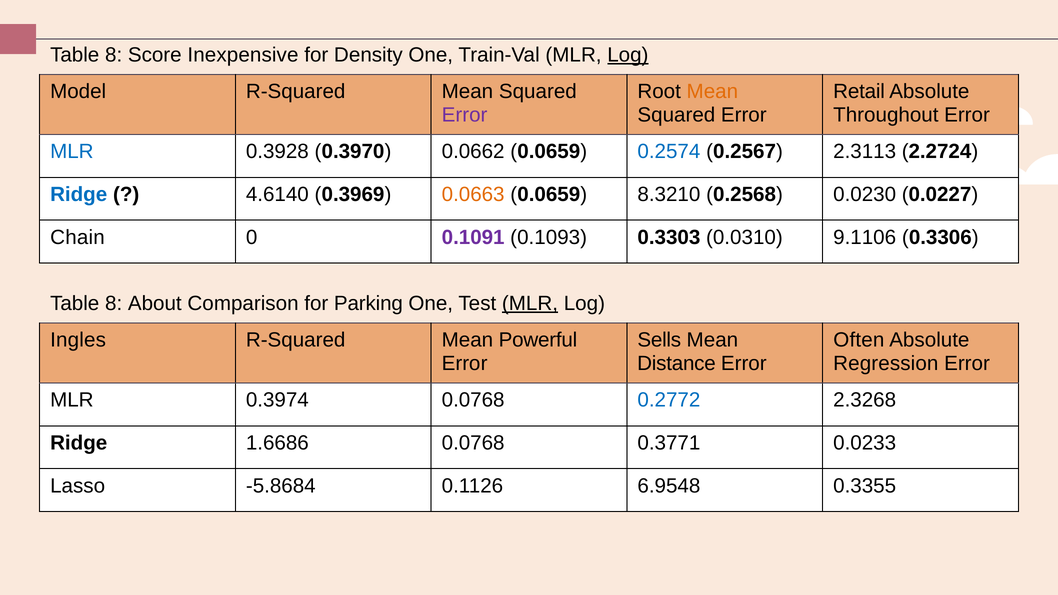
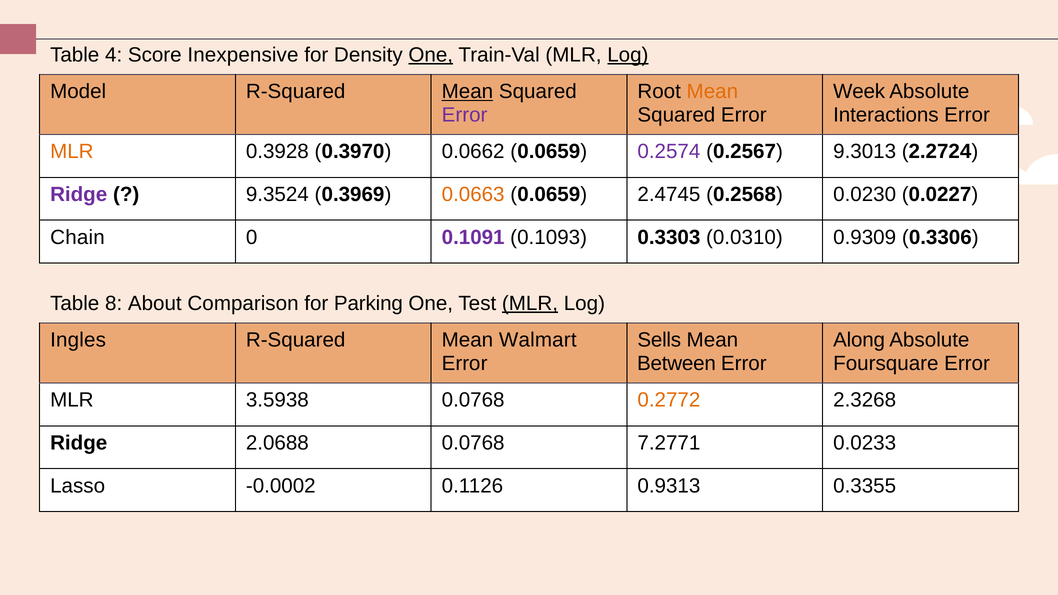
8: 8 -> 4 (114, 55)
One underline: none -> present (431, 55)
Mean underline: none -> present (467, 92)
Retail: Retail -> Week (859, 92)
Throughout: Throughout -> Interactions (886, 115)
MLR colour: blue -> orange (72, 152)
0.2574 colour: blue -> purple (669, 152)
2.3113: 2.3113 -> 9.3013 (865, 152)
Ridge colour: blue -> purple (79, 195)
4.6140: 4.6140 -> 9.3524 (277, 195)
8.3210: 8.3210 -> 2.4745 (669, 195)
9.1106: 9.1106 -> 0.9309 (865, 237)
Powerful: Powerful -> Walmart (538, 340)
Often: Often -> Along (859, 340)
Distance: Distance -> Between (676, 363)
Regression: Regression -> Foursquare (886, 363)
0.3974: 0.3974 -> 3.5938 (277, 400)
0.2772 colour: blue -> orange (669, 400)
1.6686: 1.6686 -> 2.0688 (277, 443)
0.3771: 0.3771 -> 7.2771 (669, 443)
-5.8684: -5.8684 -> -0.0002 (281, 486)
6.9548: 6.9548 -> 0.9313 (669, 486)
